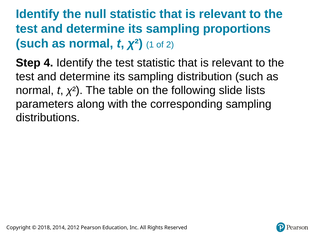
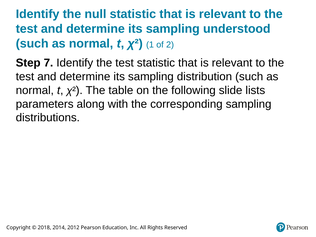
proportions: proportions -> understood (237, 29)
4: 4 -> 7 (48, 63)
